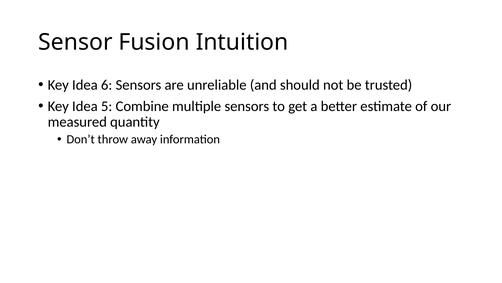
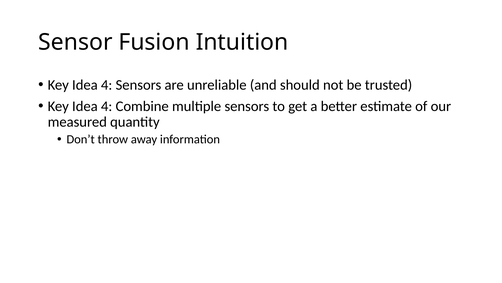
6: 6 -> 4 (107, 85)
5: 5 -> 4 (107, 106)
